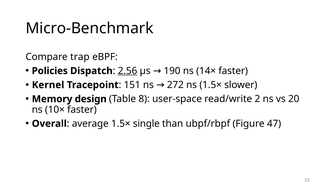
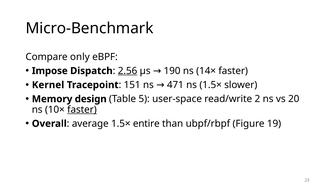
trap: trap -> only (80, 57)
Policies: Policies -> Impose (50, 71)
272: 272 -> 471 (175, 85)
8: 8 -> 5 (144, 99)
faster underline: none -> present (82, 109)
single: single -> entire (146, 123)
47: 47 -> 19 (274, 123)
